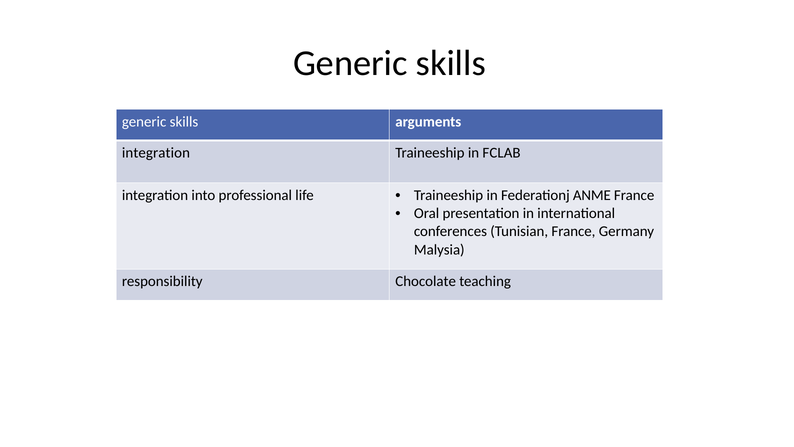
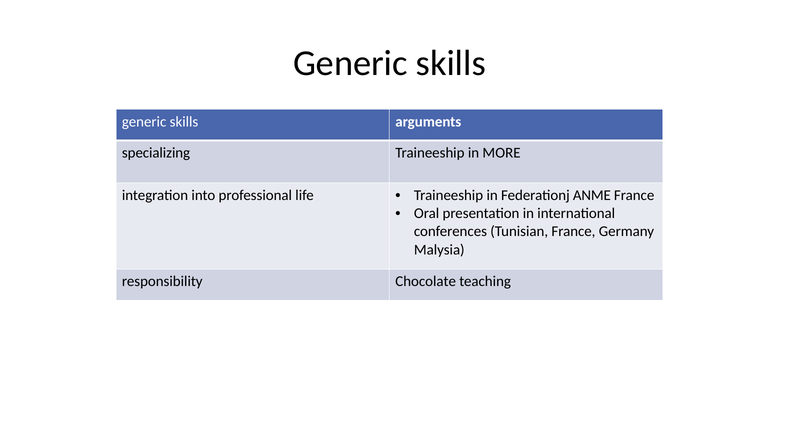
integration: integration -> specializing (156, 153)
FCLAB: FCLAB -> MORE (502, 153)
